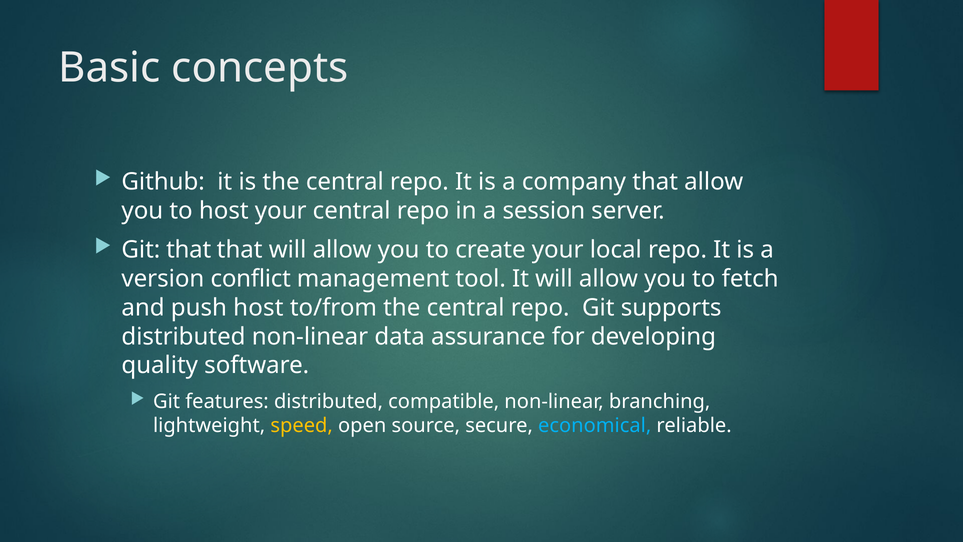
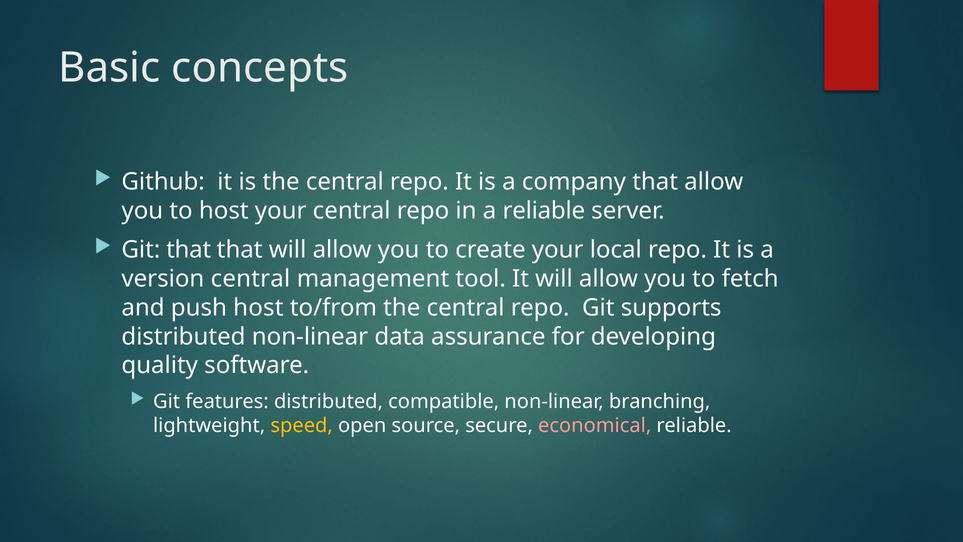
a session: session -> reliable (544, 211)
version conflict: conflict -> central (250, 279)
economical colour: light blue -> pink (595, 426)
